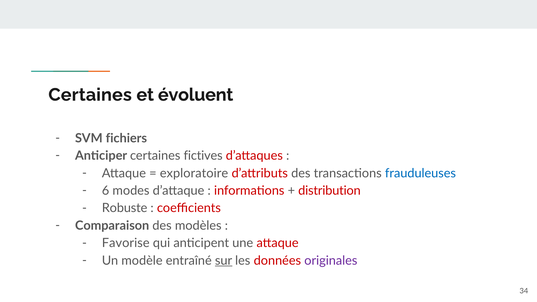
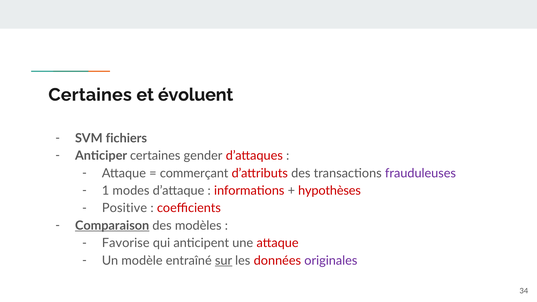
fictives: fictives -> gender (203, 156)
exploratoire: exploratoire -> commerçant (194, 173)
frauduleuses colour: blue -> purple (420, 173)
6: 6 -> 1 (106, 191)
distribution: distribution -> hypothèses (329, 191)
Robuste: Robuste -> Positive (125, 208)
Comparaison underline: none -> present (112, 226)
